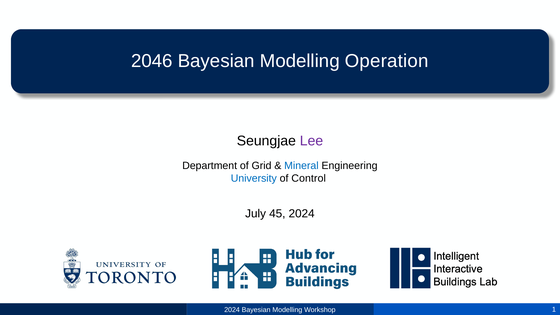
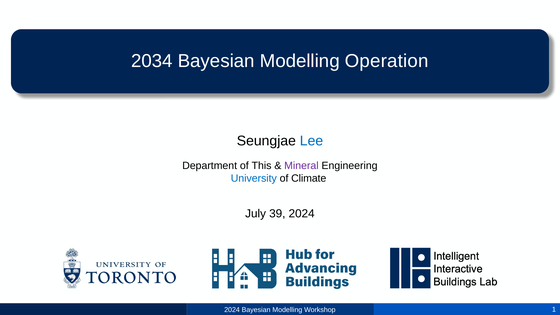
2046: 2046 -> 2034 (152, 61)
Lee colour: purple -> blue (311, 141)
Grid: Grid -> This (262, 166)
Mineral colour: blue -> purple (301, 166)
Control: Control -> Climate (309, 178)
45: 45 -> 39 (277, 214)
